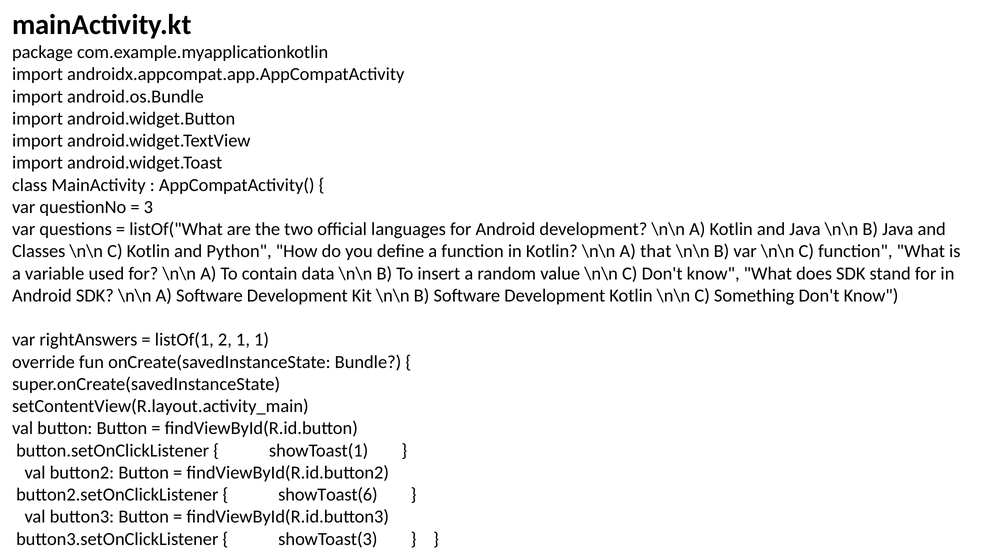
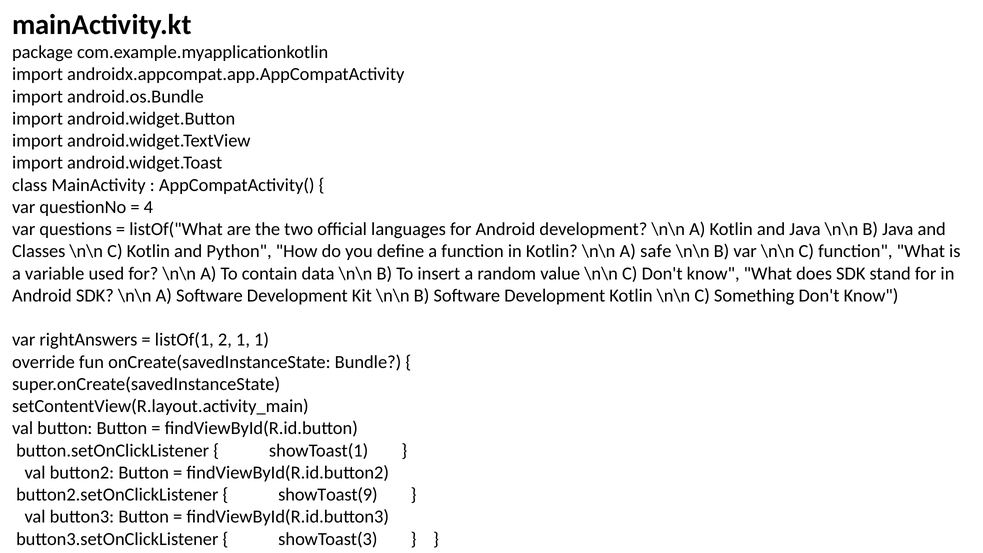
3: 3 -> 4 (148, 207)
that: that -> safe (656, 251)
showToast(6: showToast(6 -> showToast(9 (328, 495)
